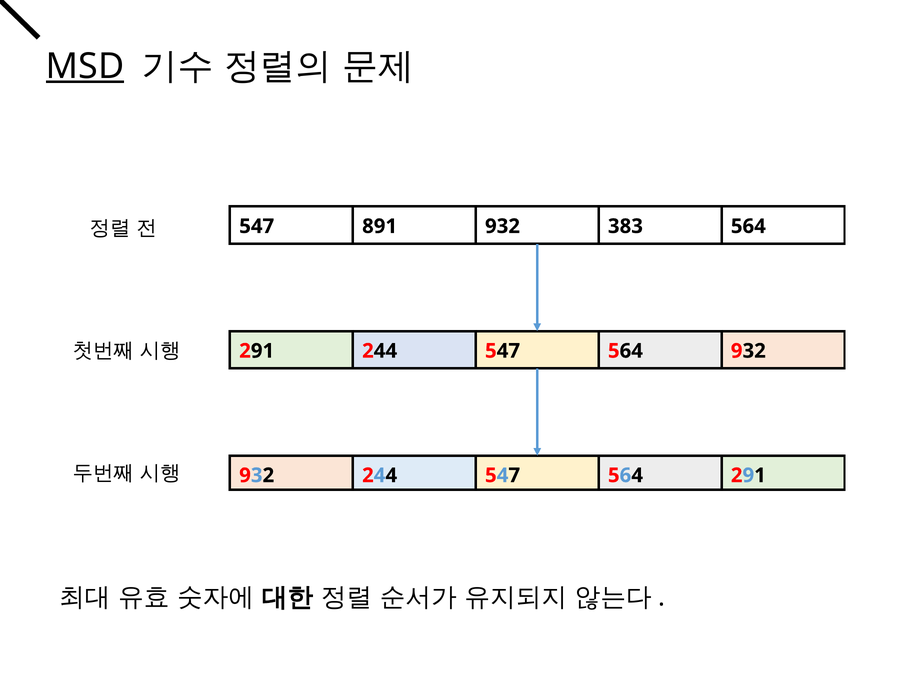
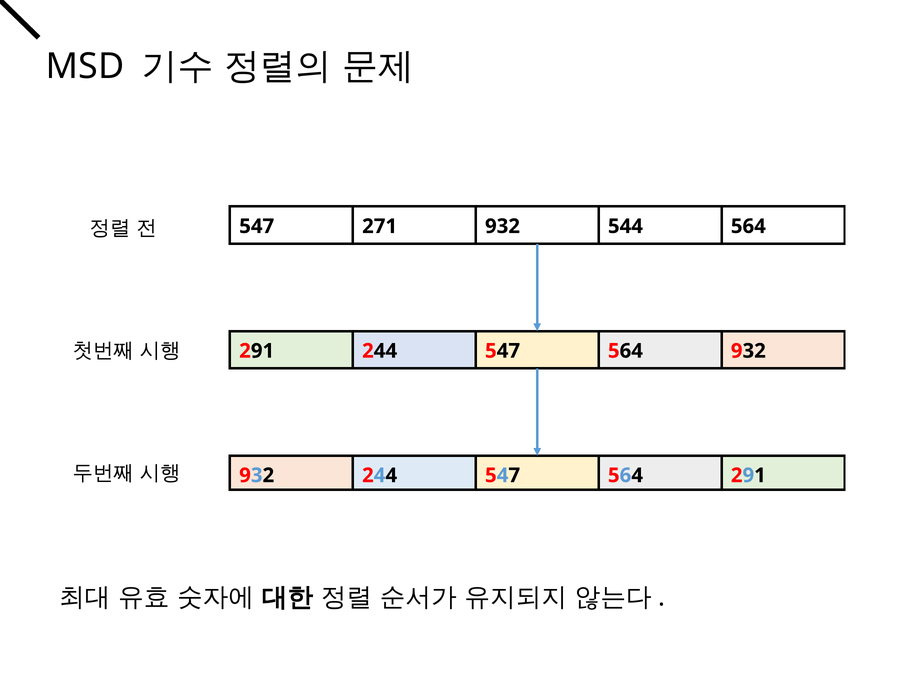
MSD underline: present -> none (85, 66)
891: 891 -> 271 (380, 226)
383: 383 -> 544 (625, 226)
